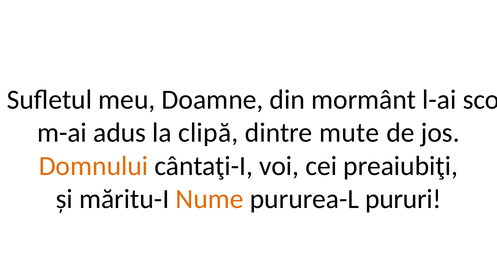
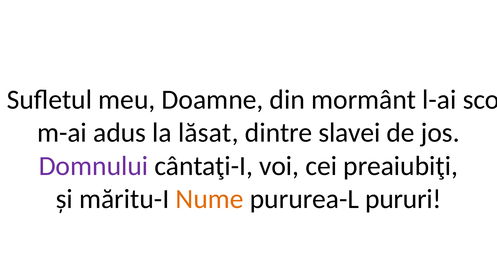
clipă: clipă -> lăsat (208, 133)
mute: mute -> slavei (349, 133)
Domnului colour: orange -> purple (93, 166)
